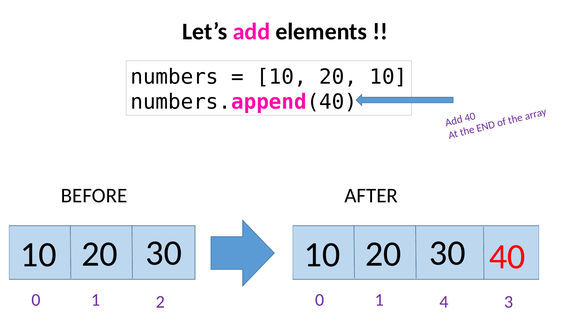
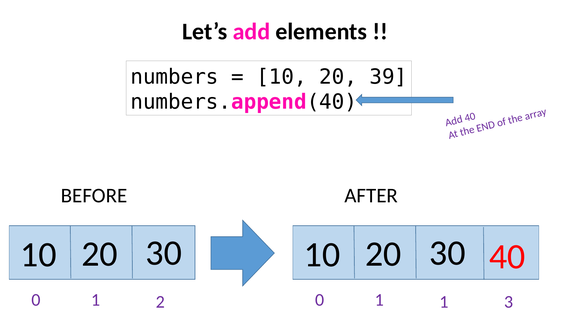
20 10: 10 -> 39 (388, 77)
1 4: 4 -> 1 (444, 302)
